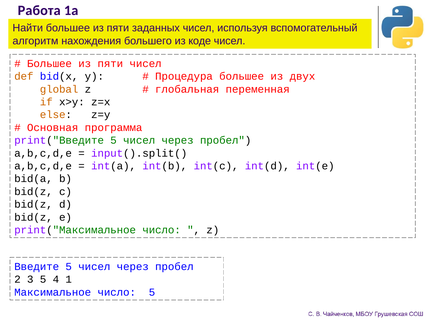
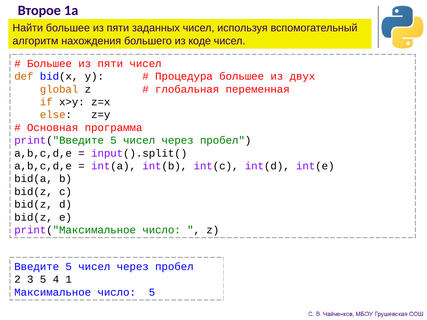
Работа: Работа -> Второе (39, 10)
